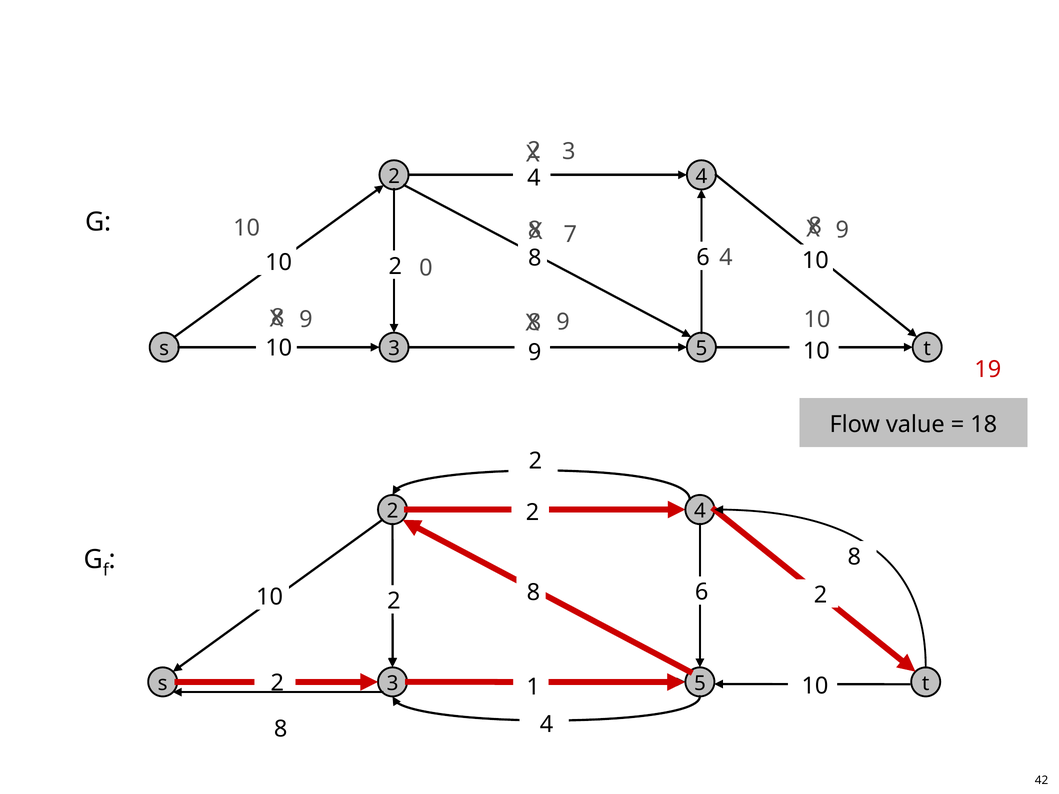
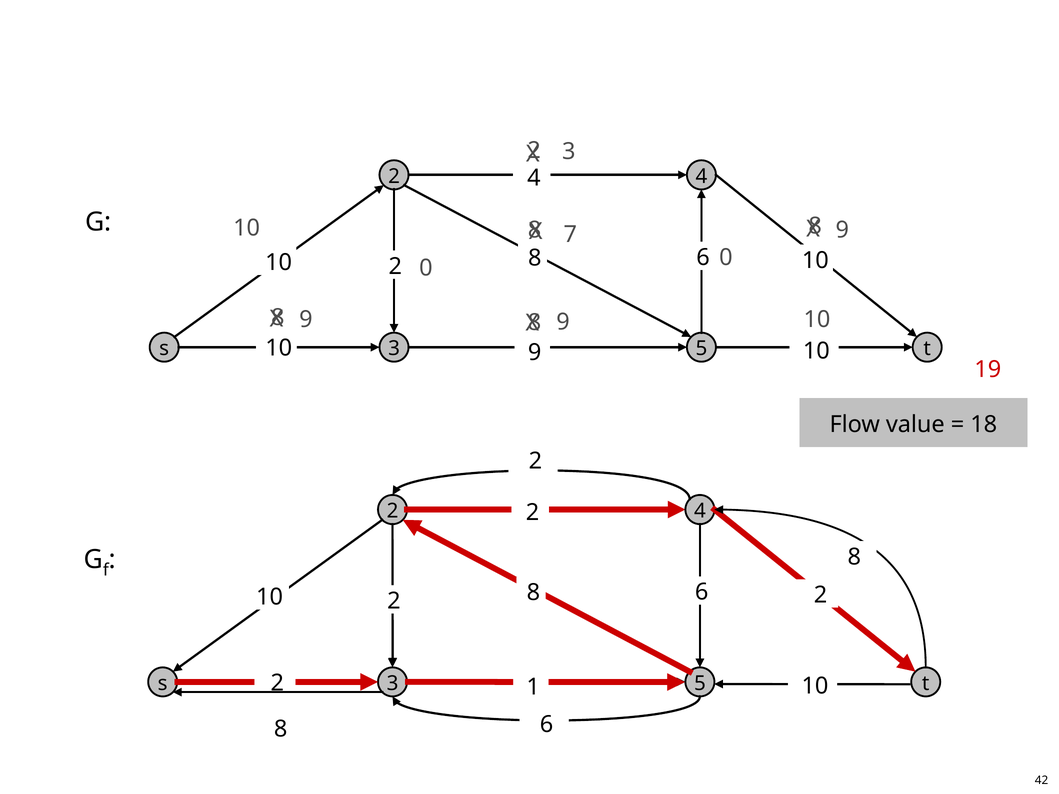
0 4: 4 -> 0 (726, 257)
4: 4 -> 6 (546, 725)
